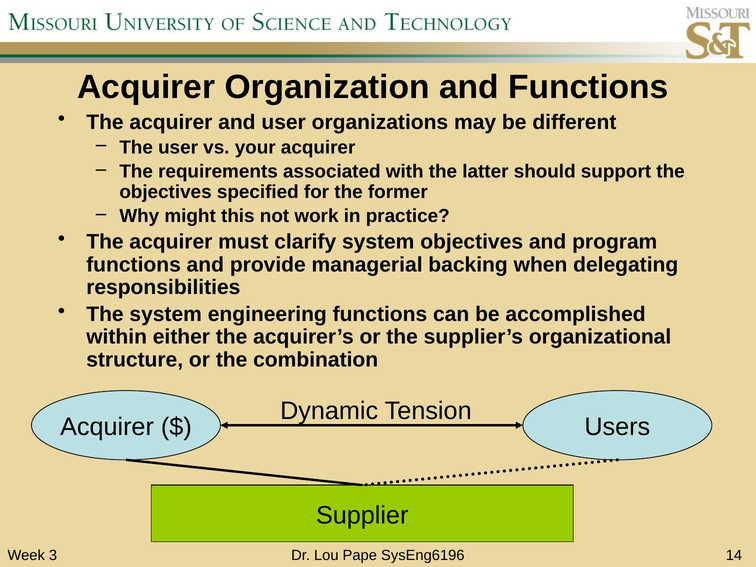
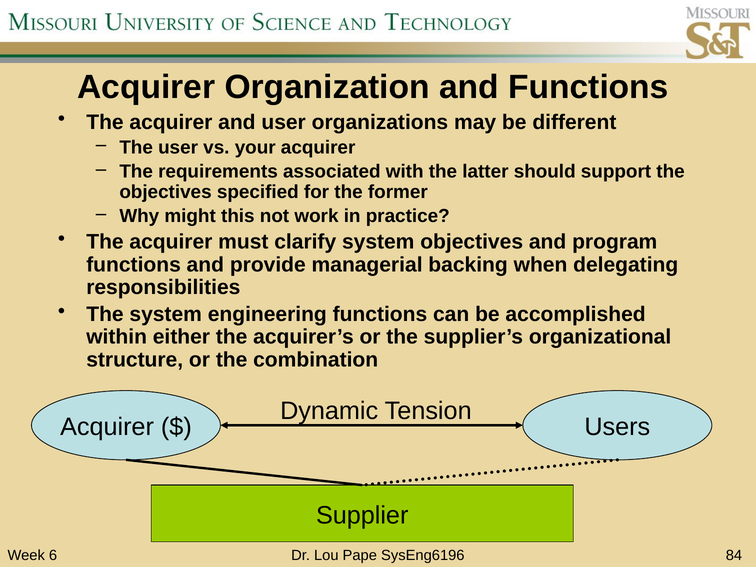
3: 3 -> 6 (53, 555)
14: 14 -> 84 (734, 555)
